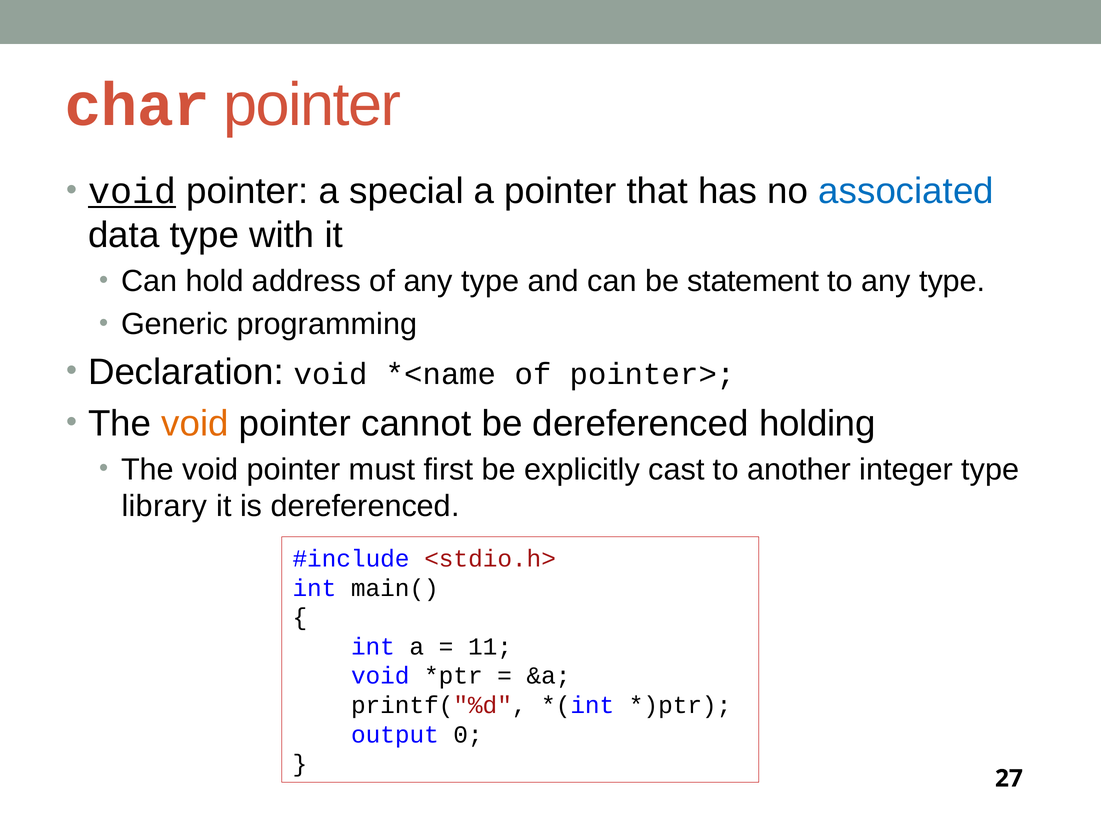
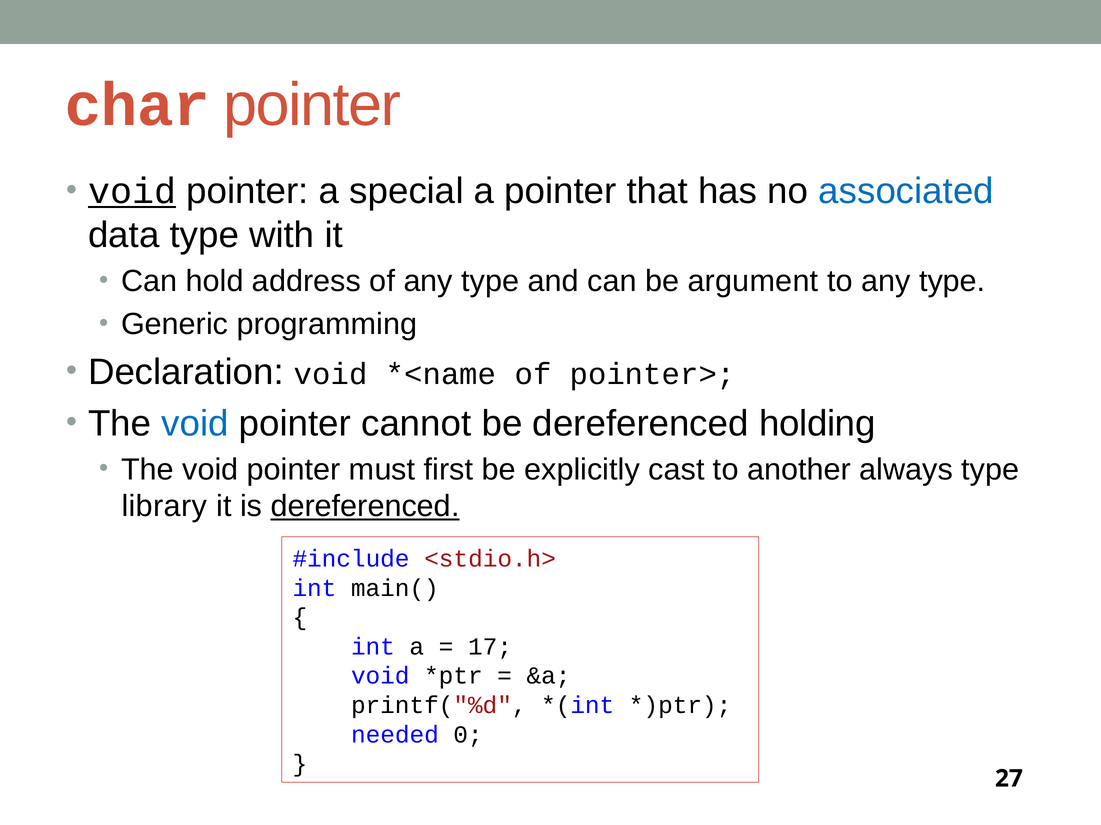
statement: statement -> argument (753, 282)
void colour: orange -> blue (195, 424)
integer: integer -> always (906, 470)
dereferenced underline: none -> present (365, 507)
11: 11 -> 17 (490, 647)
output: output -> needed (395, 735)
